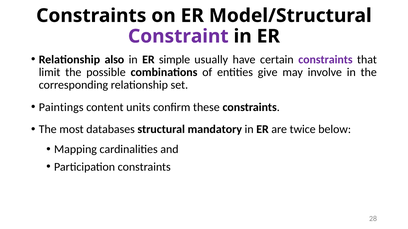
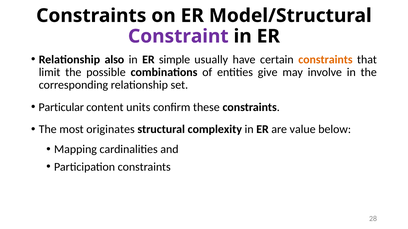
constraints colour: purple -> orange (325, 60)
Paintings: Paintings -> Particular (61, 107)
databases: databases -> originates (111, 130)
mandatory: mandatory -> complexity (215, 130)
twice: twice -> value (303, 130)
